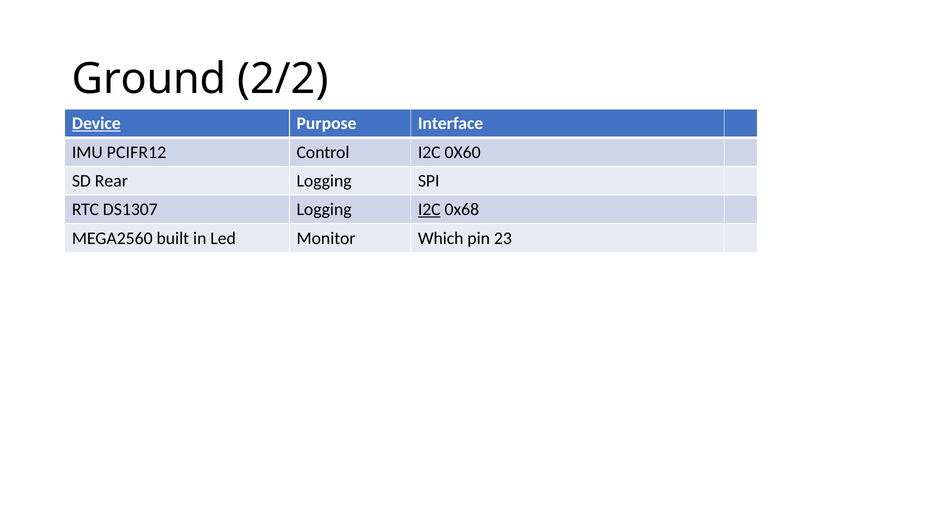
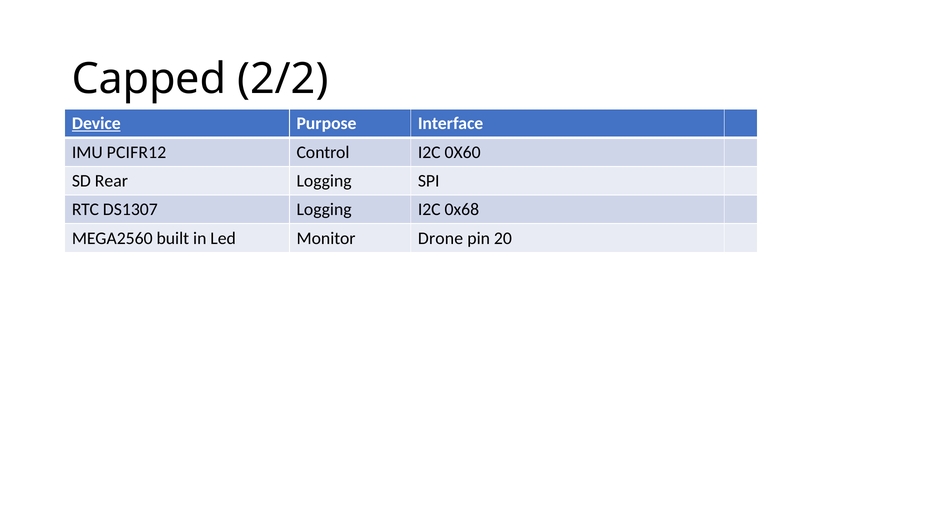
Ground: Ground -> Capped (149, 79)
I2C underline: present -> none (429, 210)
Which: Which -> Drone (441, 238)
23: 23 -> 20 (503, 238)
